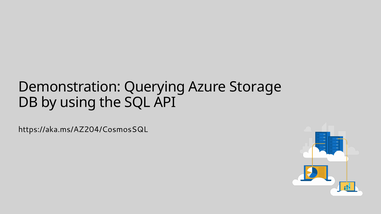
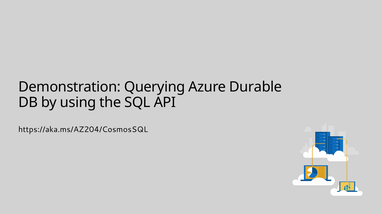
Storage: Storage -> Durable (256, 87)
